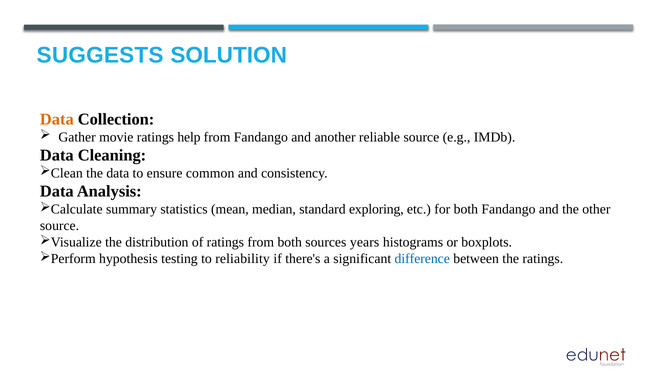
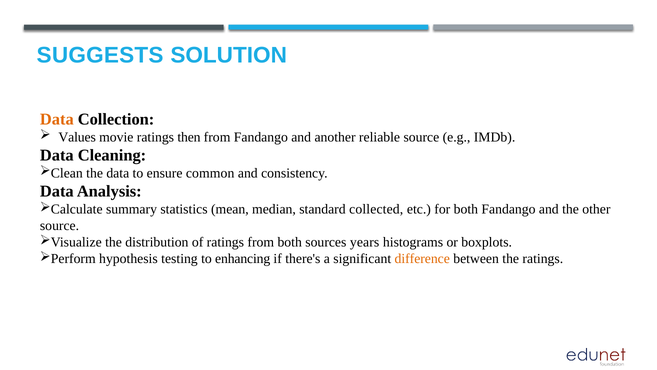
Gather: Gather -> Values (77, 137)
help: help -> then (189, 137)
exploring: exploring -> collected (376, 209)
reliability: reliability -> enhancing (243, 258)
difference colour: blue -> orange (422, 258)
